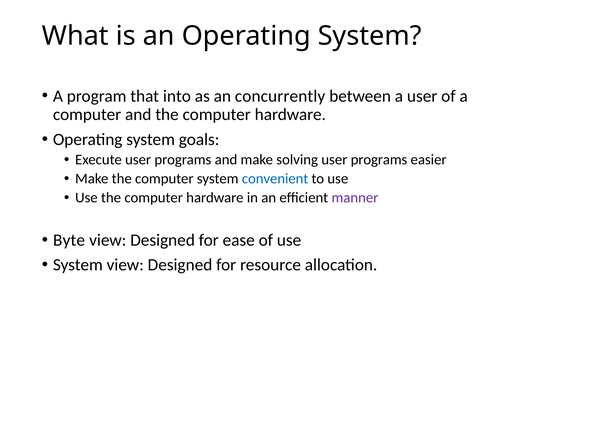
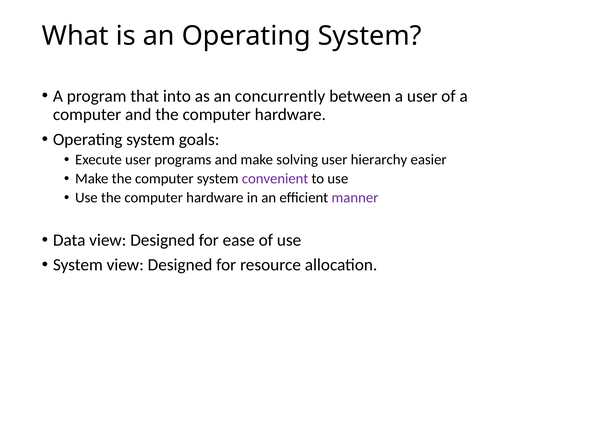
solving user programs: programs -> hierarchy (379, 160)
convenient colour: blue -> purple (275, 179)
Byte: Byte -> Data (69, 240)
